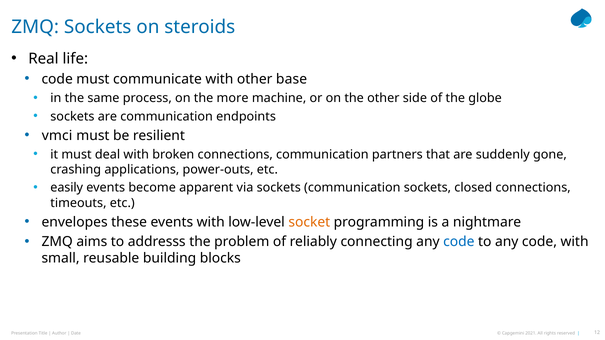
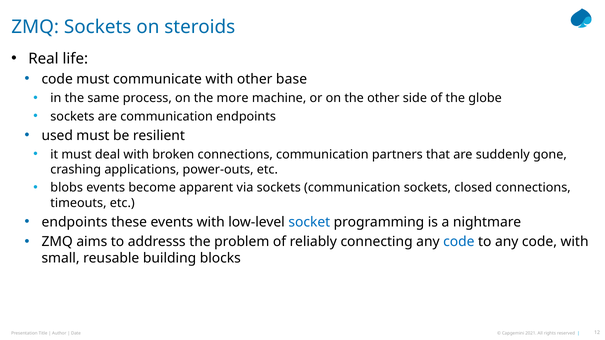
vmci: vmci -> used (57, 136)
easily: easily -> blobs (67, 188)
envelopes: envelopes -> endpoints (75, 222)
socket colour: orange -> blue (309, 222)
